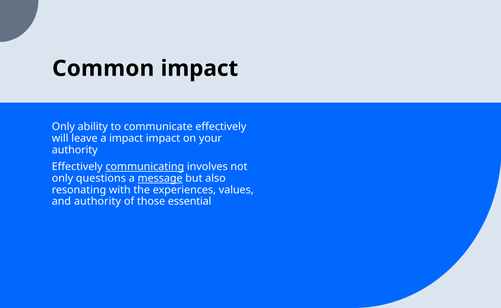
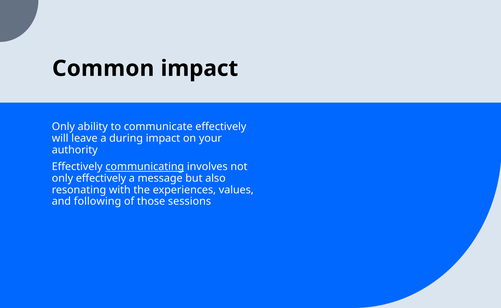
a impact: impact -> during (126, 138)
only questions: questions -> effectively (101, 179)
message underline: present -> none (160, 179)
and authority: authority -> following (98, 202)
essential: essential -> sessions (190, 202)
